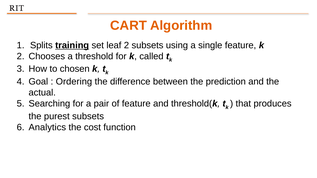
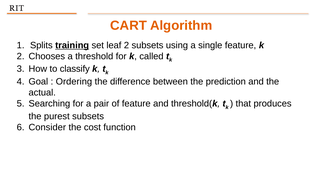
chosen: chosen -> classify (75, 69)
Analytics: Analytics -> Consider (47, 128)
